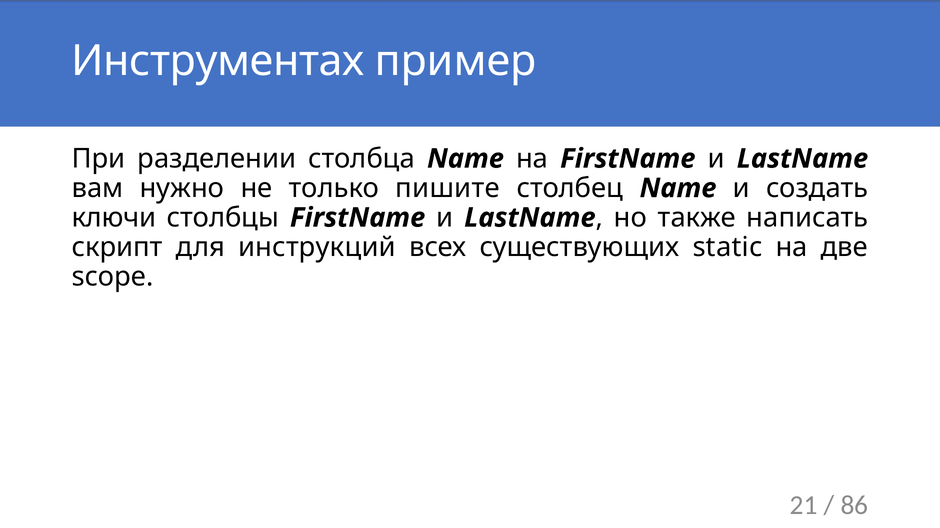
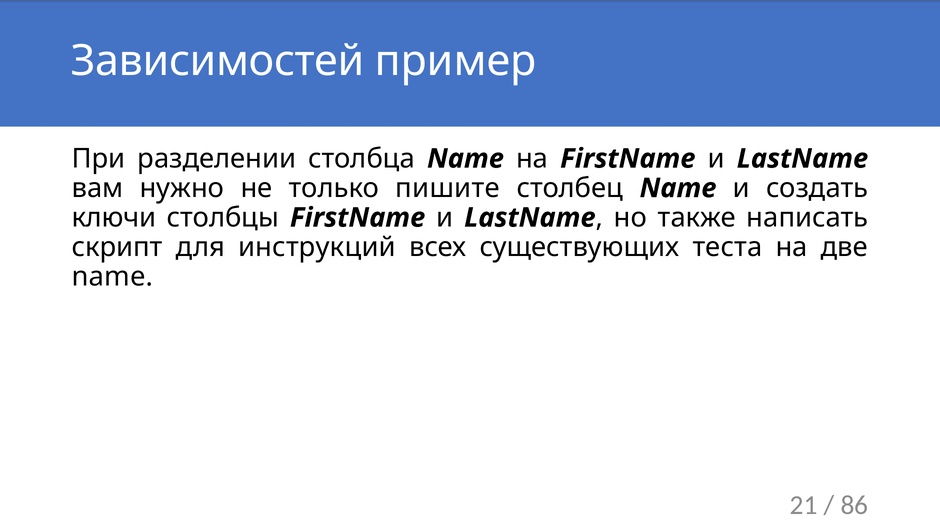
Инструментах: Инструментах -> Зависимостей (218, 61)
static: static -> теста (727, 248)
scope: scope -> name (112, 277)
